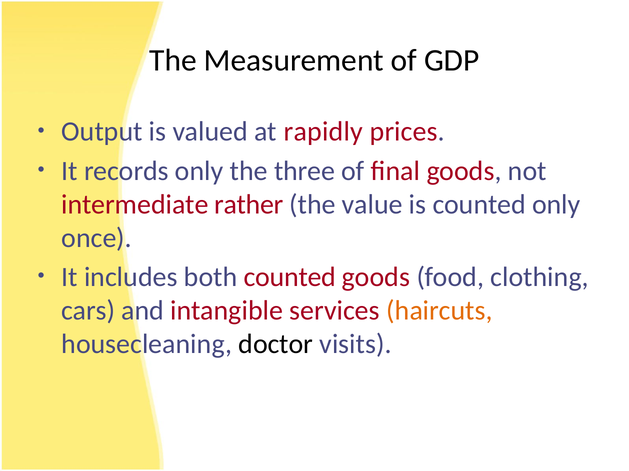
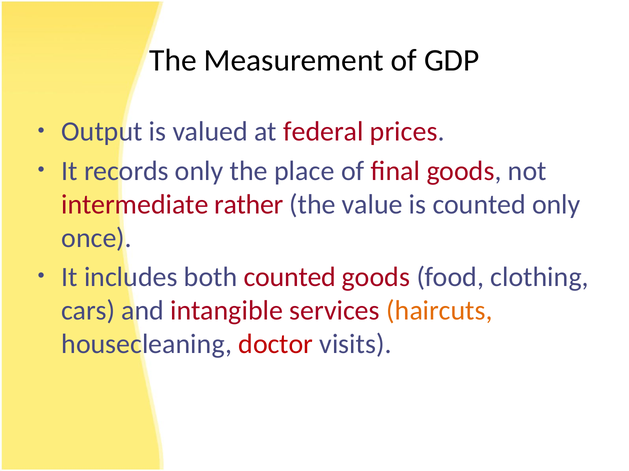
rapidly: rapidly -> federal (323, 132)
three: three -> place (304, 171)
doctor colour: black -> red (276, 344)
